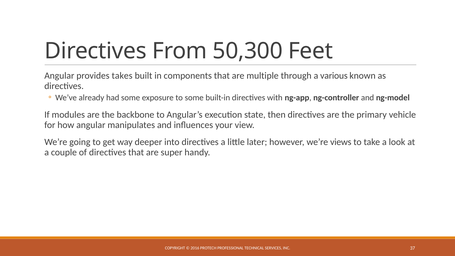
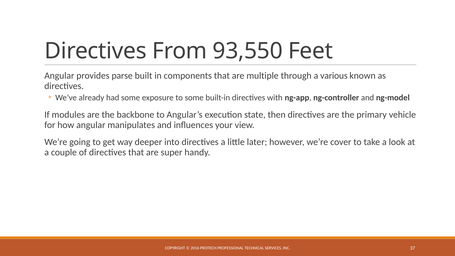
50,300: 50,300 -> 93,550 (248, 51)
takes: takes -> parse (122, 76)
views: views -> cover (341, 142)
